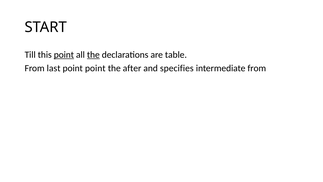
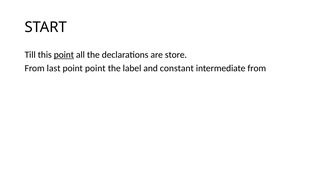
the underline: present -> none (93, 55)
table: table -> store (176, 55)
after: after -> label (132, 68)
specifies: specifies -> constant (177, 68)
